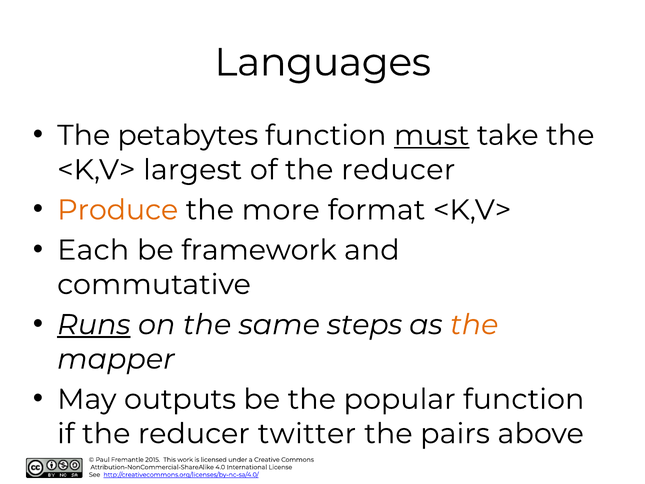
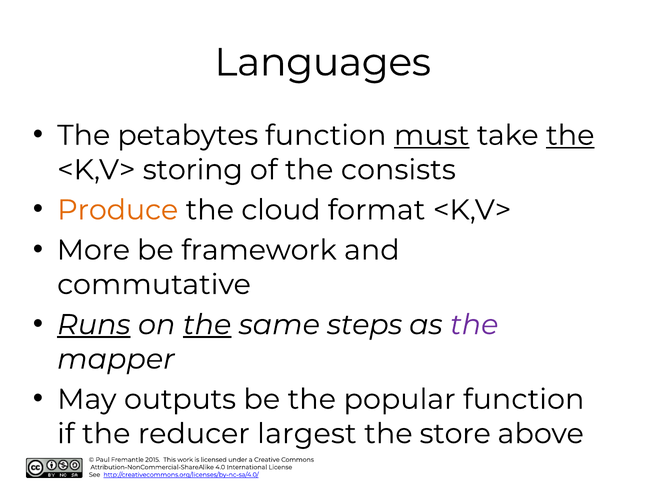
the underline: none -> present (570, 135)
largest: largest -> storing (193, 170)
of the reducer: reducer -> consists (398, 170)
more: more -> cloud (281, 210)
Each: Each -> More (93, 250)
the underline: none -> present (207, 325)
the colour: orange -> purple (474, 325)
twitter: twitter -> largest (307, 434)
pairs: pairs -> store (455, 434)
